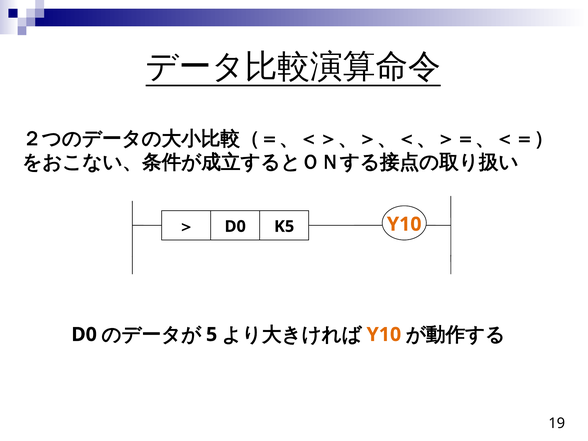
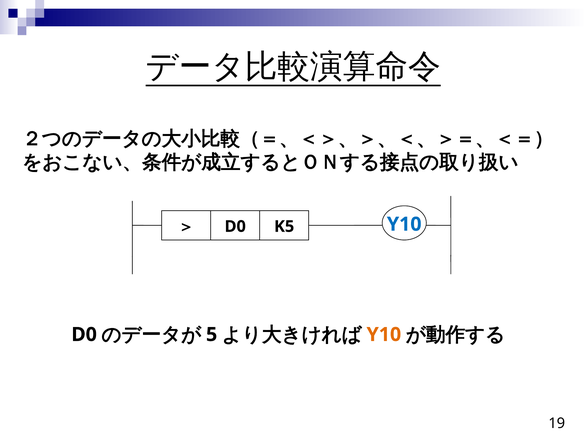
Y10 colour: orange -> blue (404, 224)
